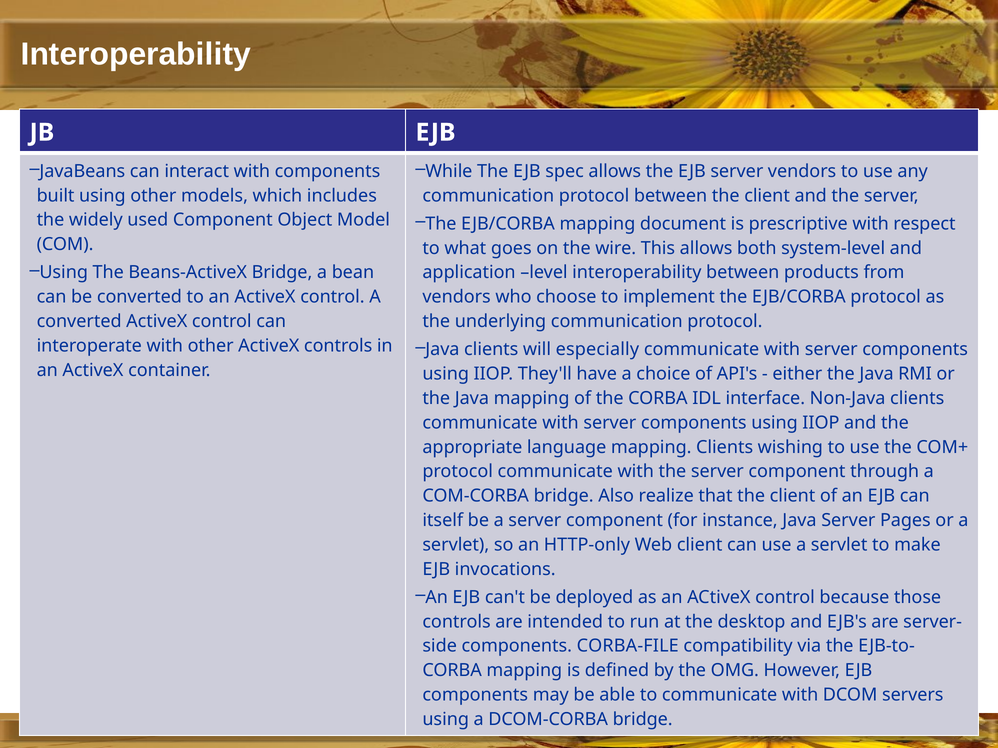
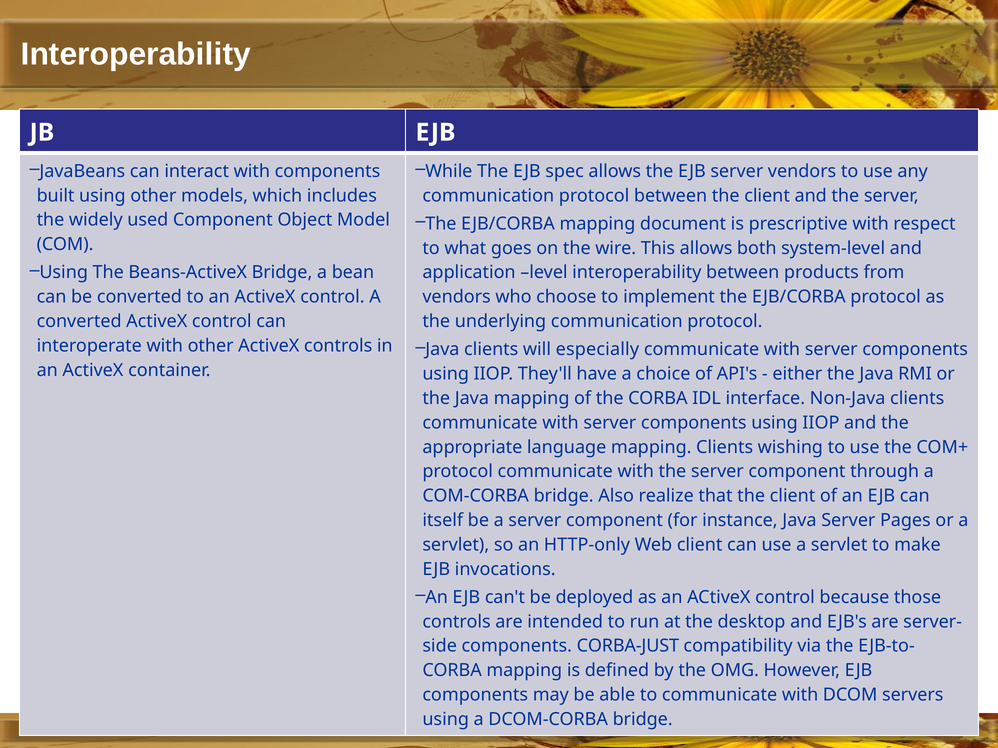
CORBA-FILE: CORBA-FILE -> CORBA-JUST (628, 646)
